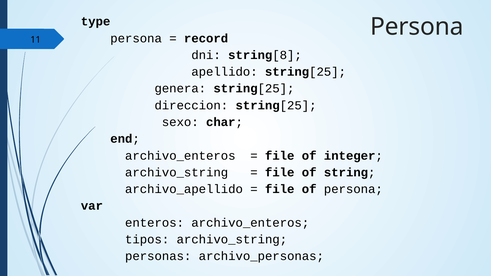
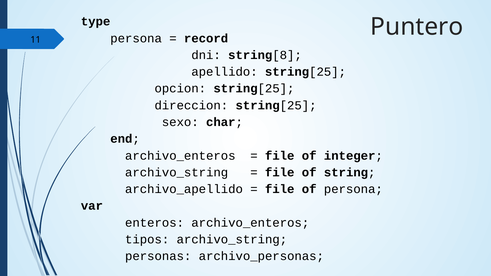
Persona: Persona -> Puntero (417, 27)
genera: genera -> opcion (180, 89)
